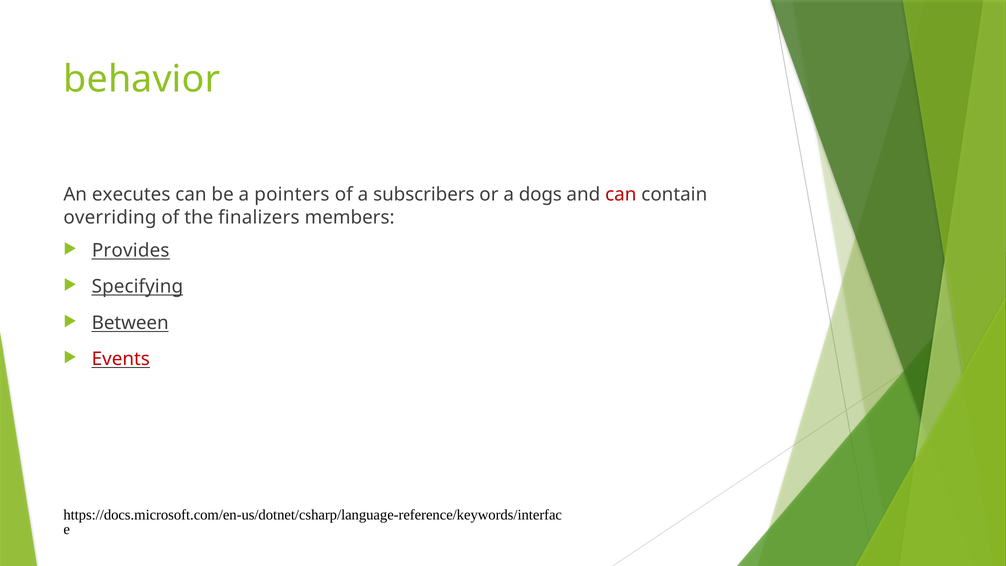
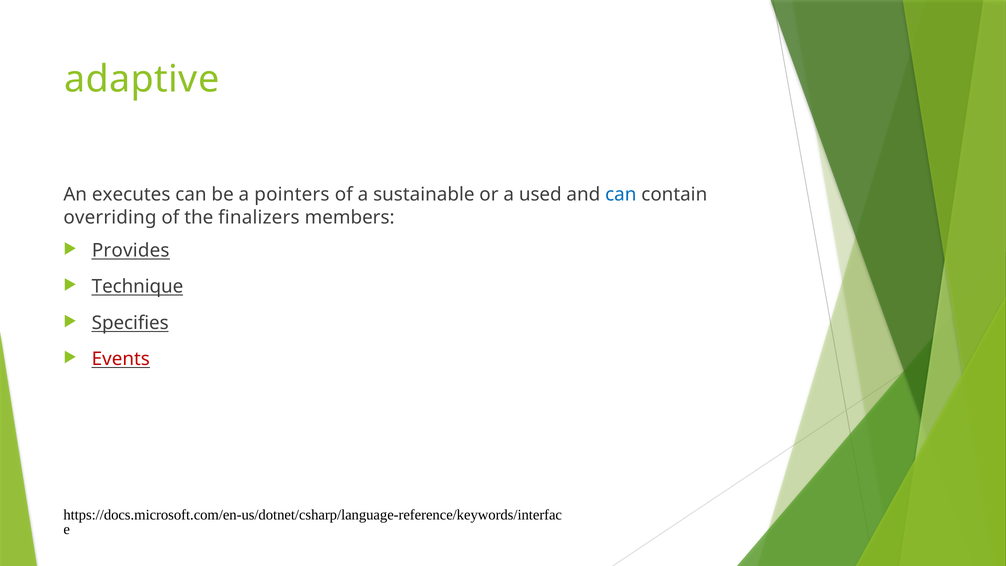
behavior: behavior -> adaptive (142, 79)
subscribers: subscribers -> sustainable (424, 195)
dogs: dogs -> used (540, 195)
can colour: red -> blue (621, 195)
Specifying: Specifying -> Technique (138, 287)
Between: Between -> Specifies (130, 323)
